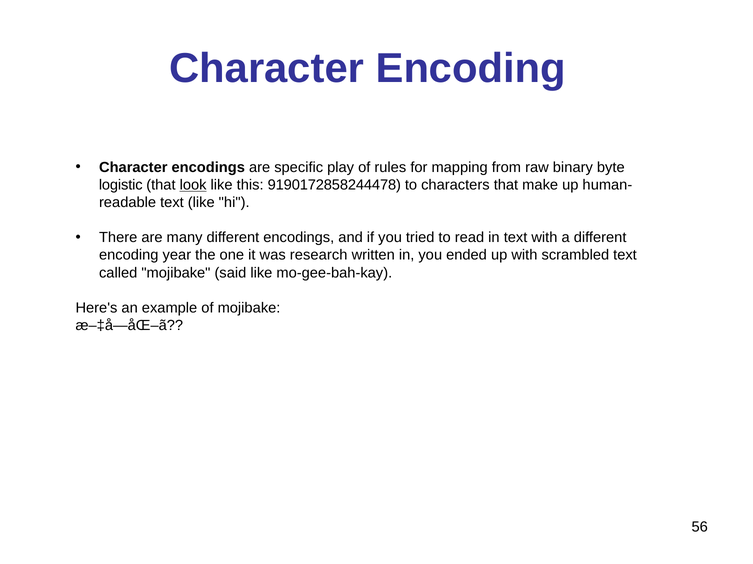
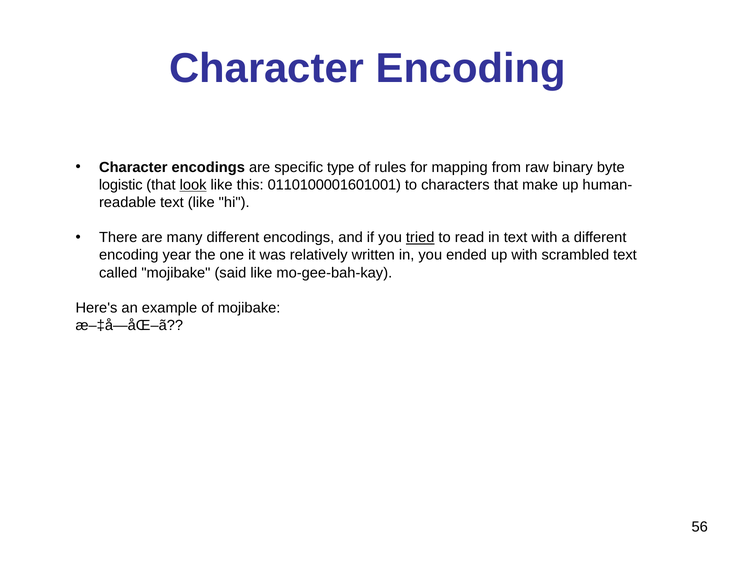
play: play -> type (341, 168)
9190172858244478: 9190172858244478 -> 0110100001601001 (334, 185)
tried underline: none -> present (420, 238)
research: research -> relatively (319, 255)
